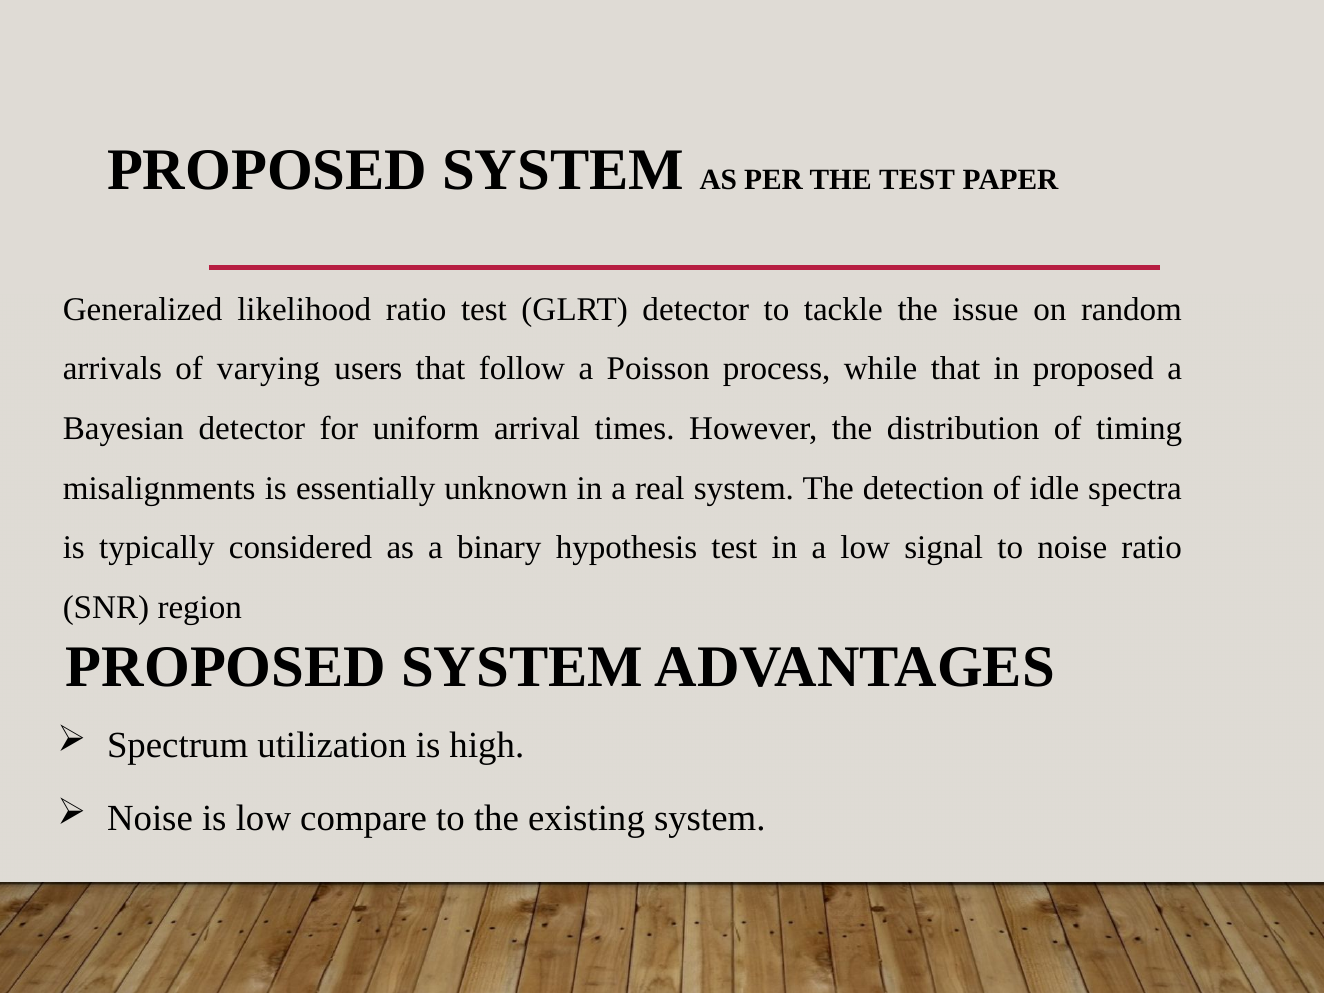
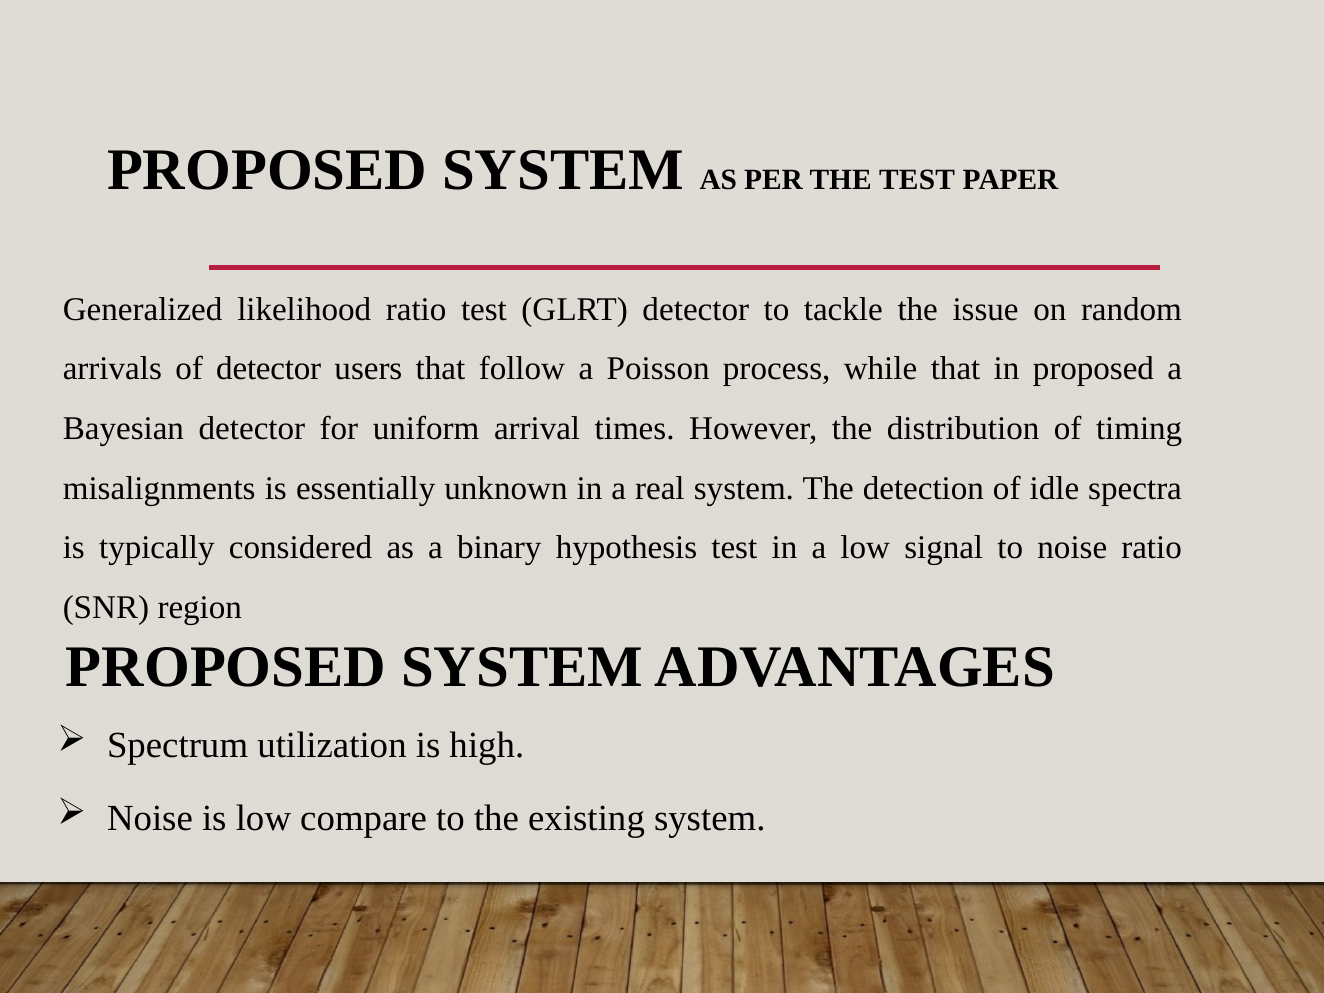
of varying: varying -> detector (269, 369)
